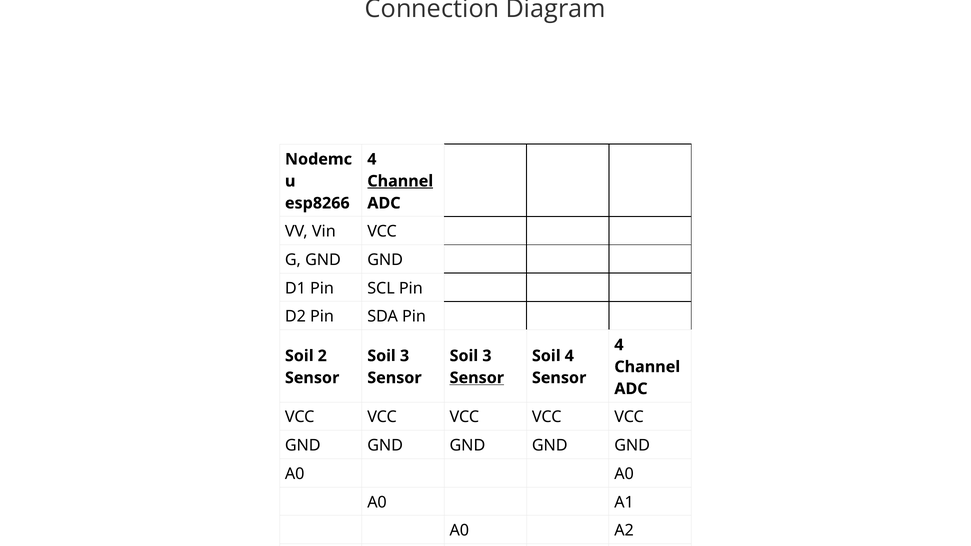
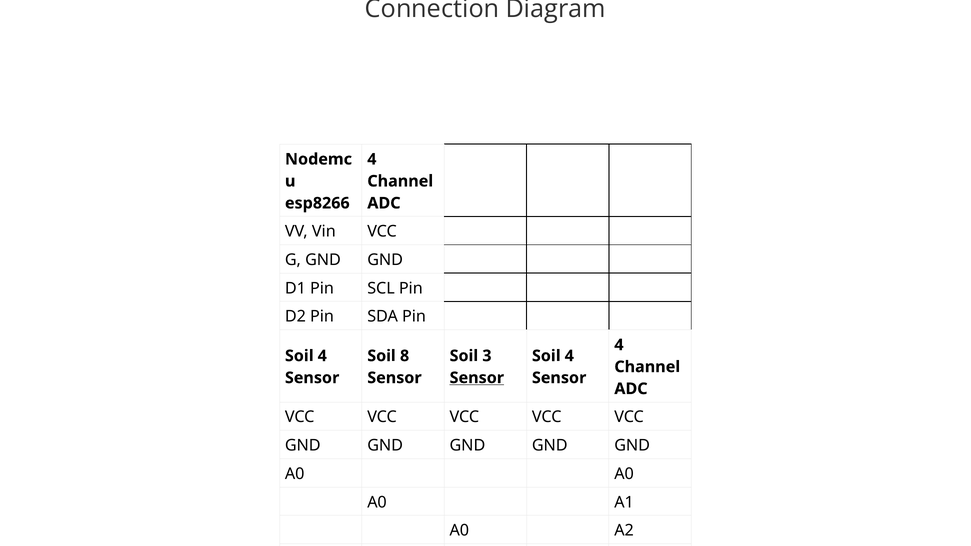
Channel underline: present -> none (400, 181)
2: 2 -> 4 (322, 356)
3: 3 -> 8 (405, 356)
